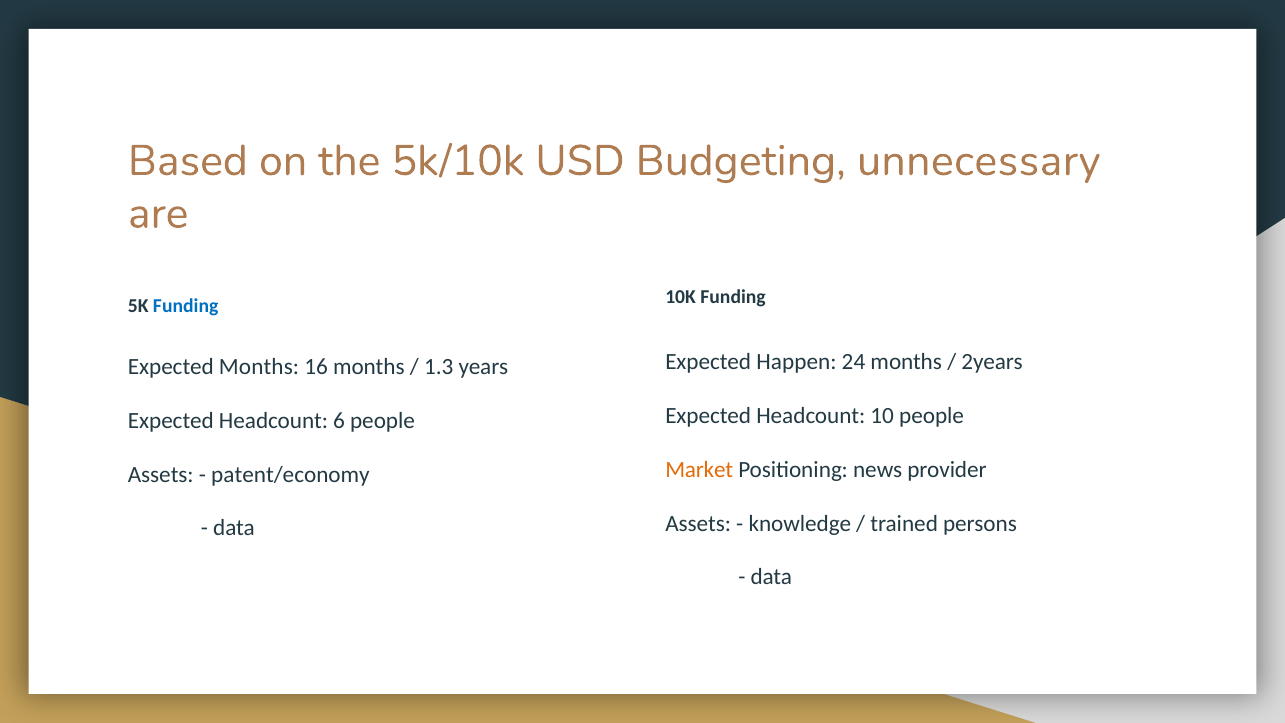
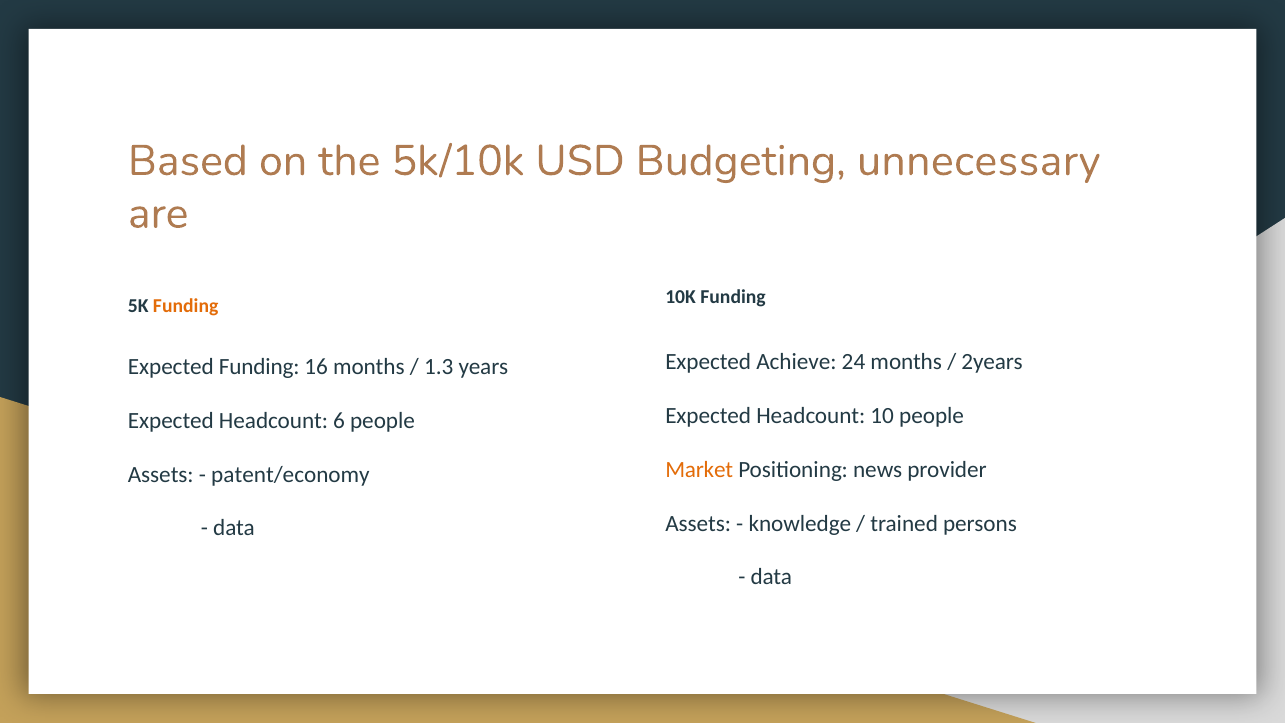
Funding colour: blue -> orange (186, 306)
Happen: Happen -> Achieve (796, 362)
Expected Months: Months -> Funding (259, 367)
